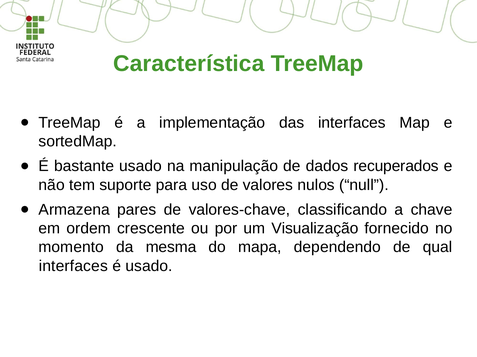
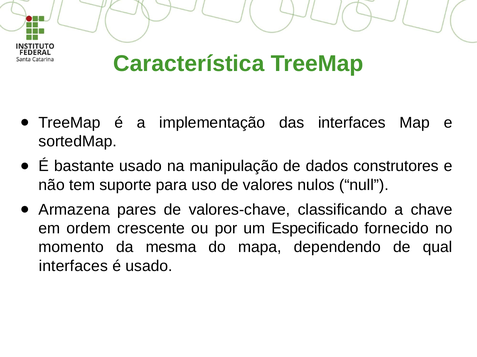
recuperados: recuperados -> construtores (396, 167)
Visualização: Visualização -> Especificado (315, 229)
